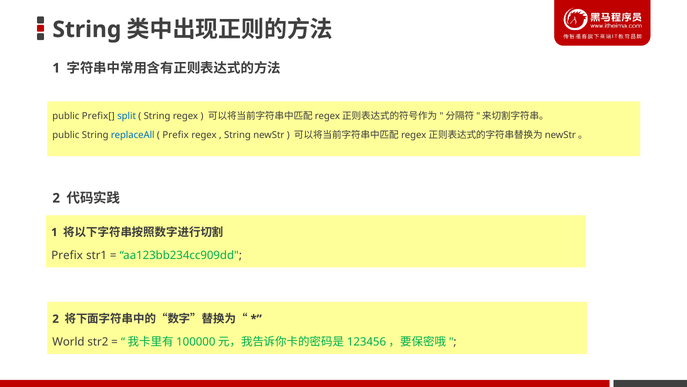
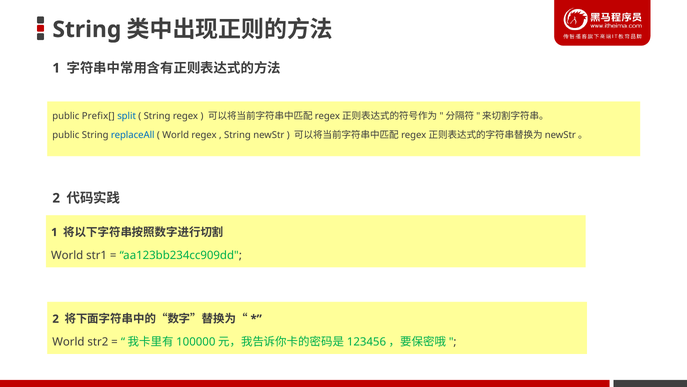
Prefix: Prefix -> World (176, 135)
Prefix: Prefix -> World (67, 255)
